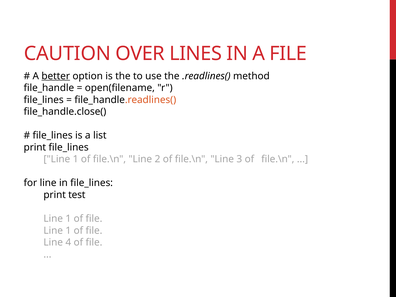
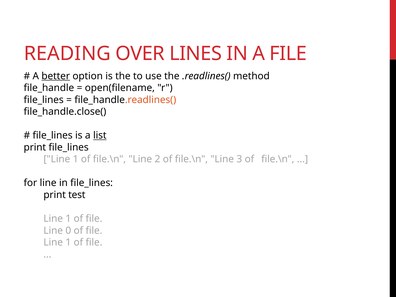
CAUTION: CAUTION -> READING (67, 54)
list underline: none -> present (100, 135)
1: 1 -> 0 (68, 230)
4: 4 -> 1 (68, 242)
